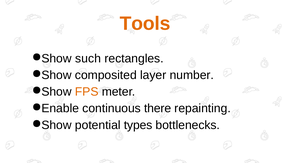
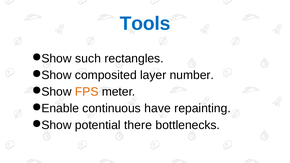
Tools colour: orange -> blue (145, 24)
there: there -> have (158, 108)
types: types -> there (138, 125)
